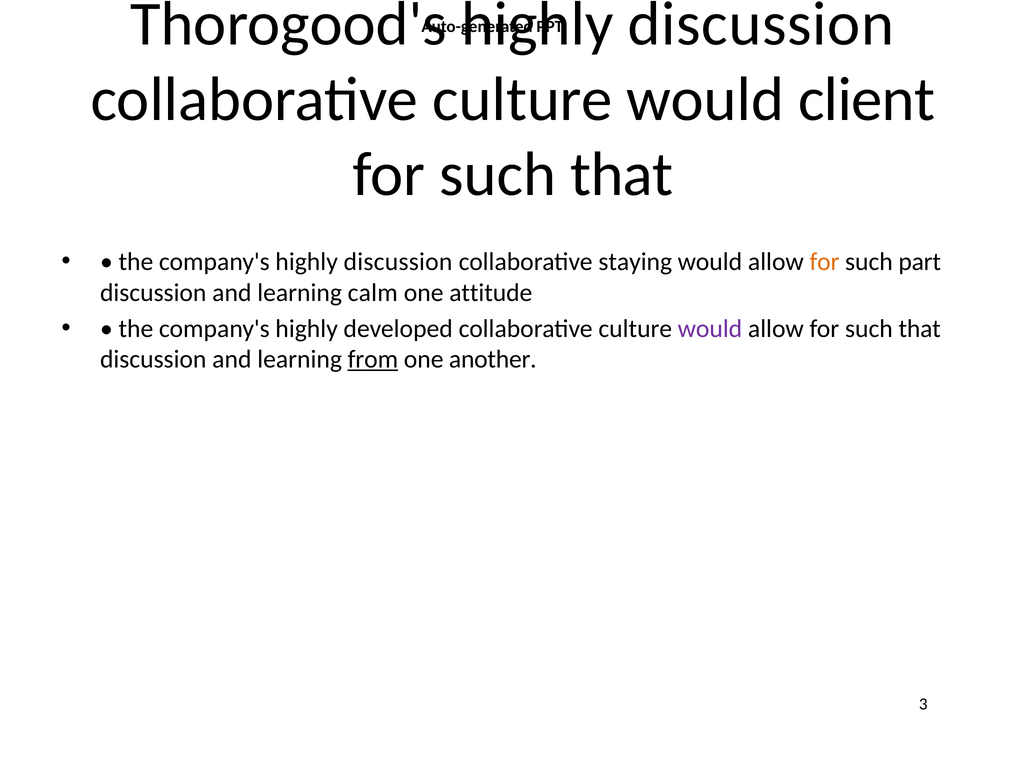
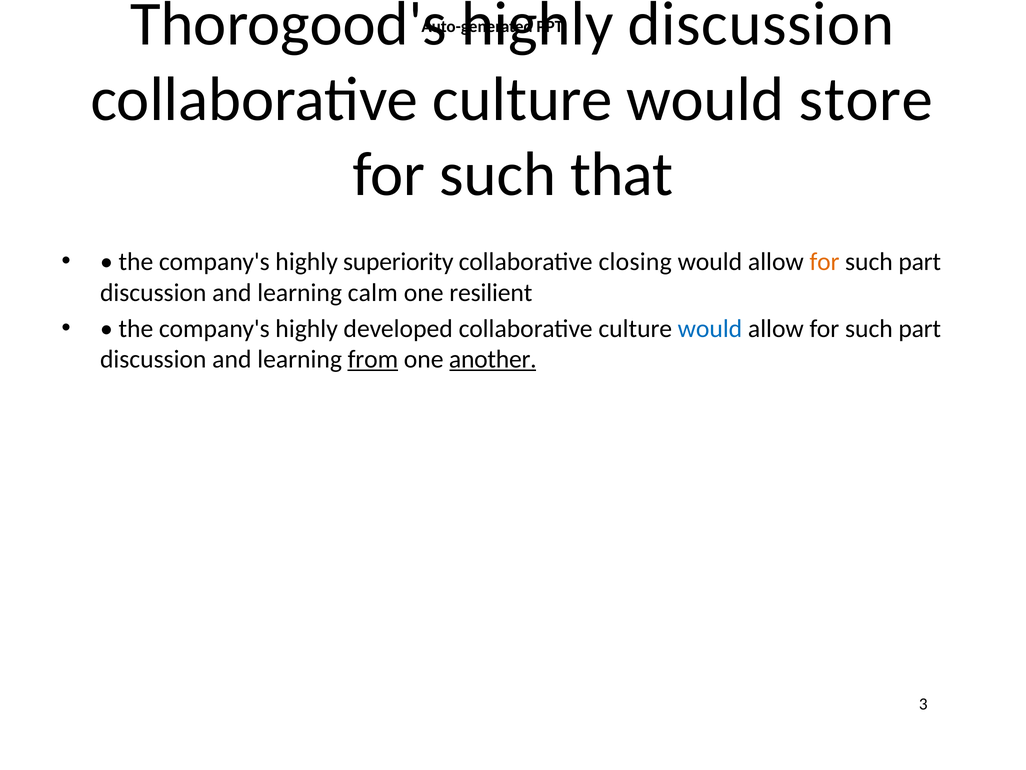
client: client -> store (866, 99)
company's highly discussion: discussion -> superiority (398, 262)
staying: staying -> closing (635, 262)
attitude: attitude -> resilient (491, 293)
would colour: purple -> blue (710, 328)
that: that -> part (920, 328)
another underline: none -> present (493, 359)
